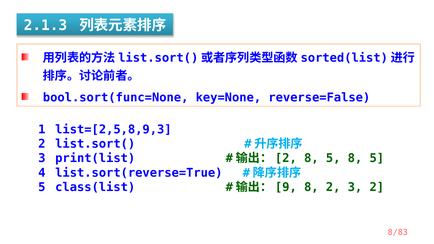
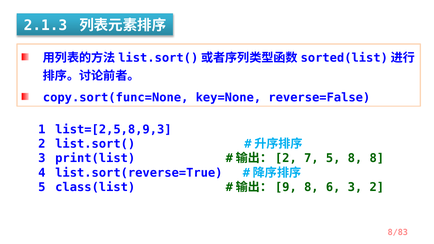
bool.sort(func=None: bool.sort(func=None -> copy.sort(func=None (116, 98)
8: 8 -> 7 (311, 158)
5 8 5: 5 -> 8 (377, 158)
8 2: 2 -> 6 (333, 187)
